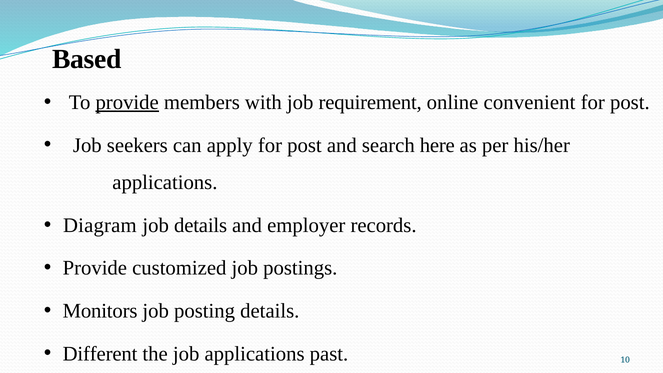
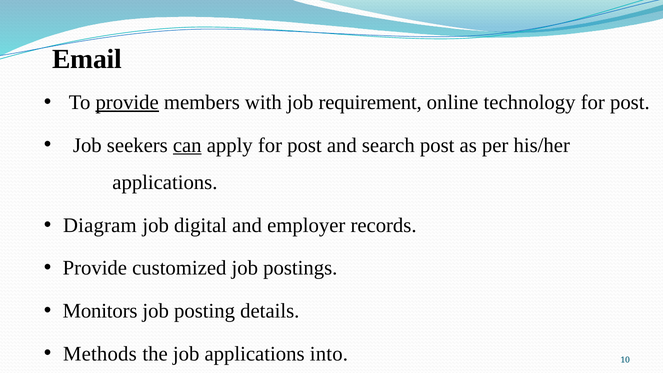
Based: Based -> Email (87, 59)
convenient: convenient -> technology (530, 102)
can underline: none -> present (187, 145)
search here: here -> post (437, 145)
job details: details -> digital (201, 225)
Different: Different -> Methods (100, 354)
past: past -> into (329, 354)
